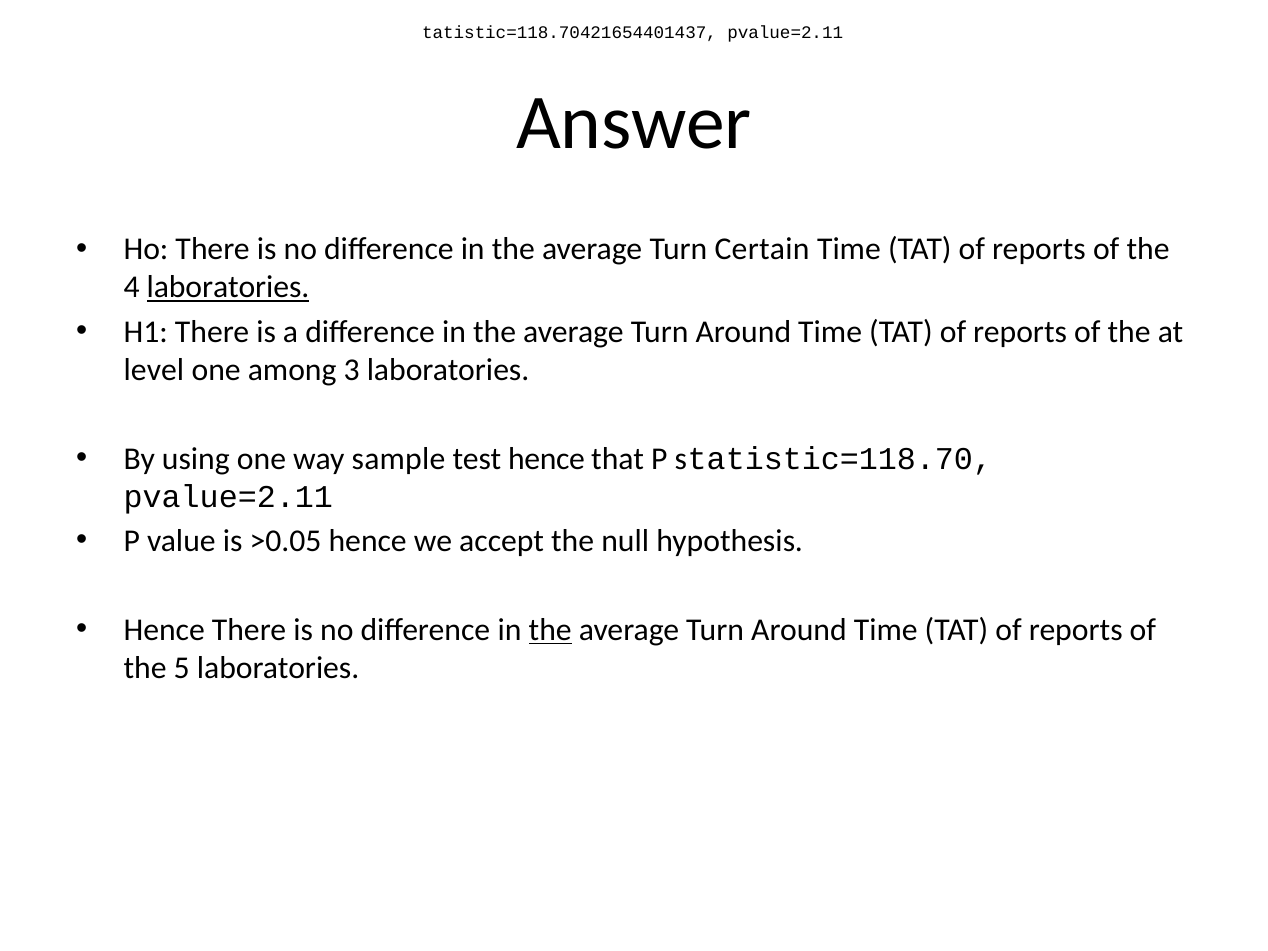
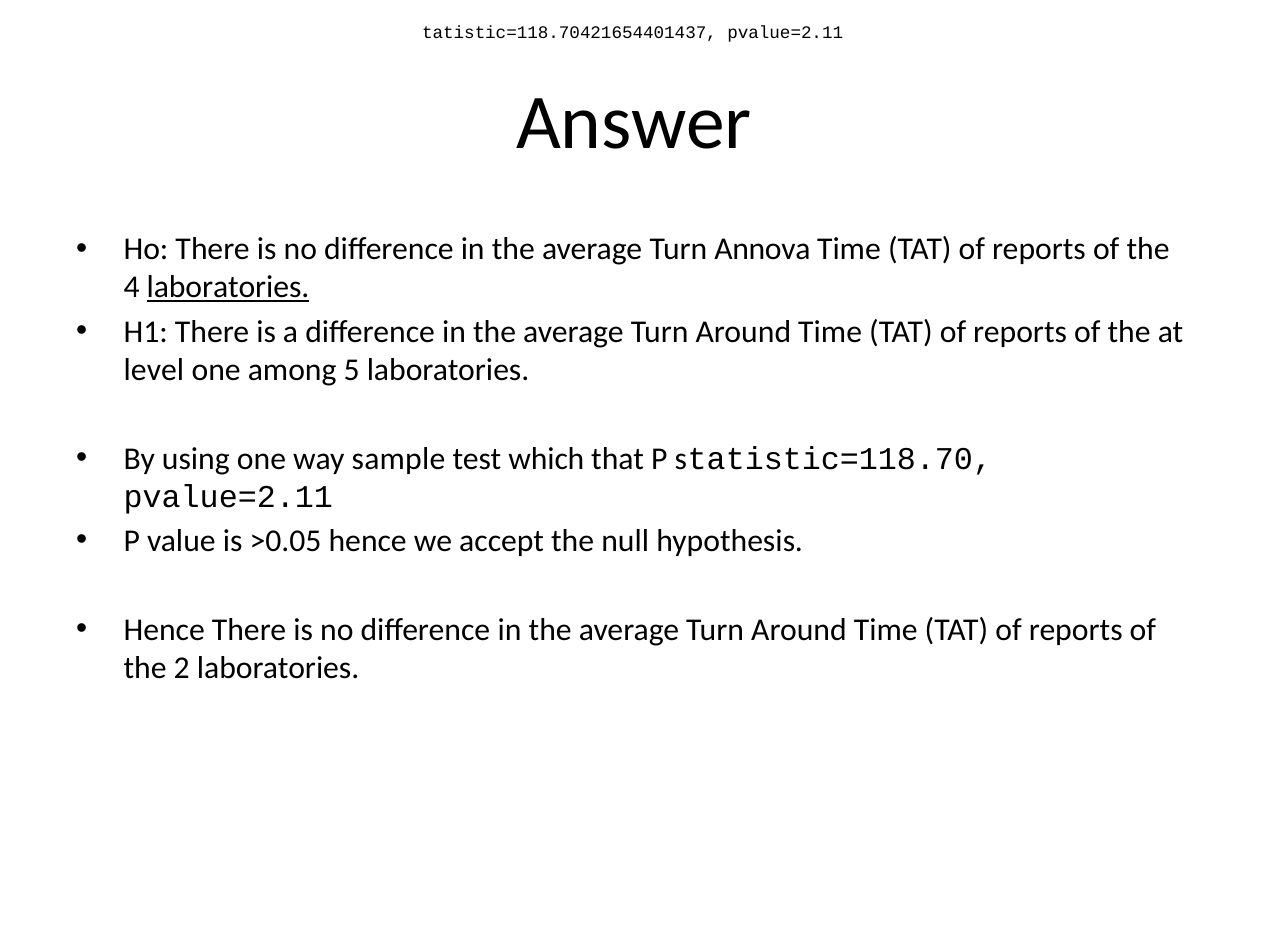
Certain: Certain -> Annova (762, 249)
3: 3 -> 5 (352, 370)
test hence: hence -> which (546, 459)
the underline: present -> none (550, 630)
5: 5 -> 2 (182, 668)
